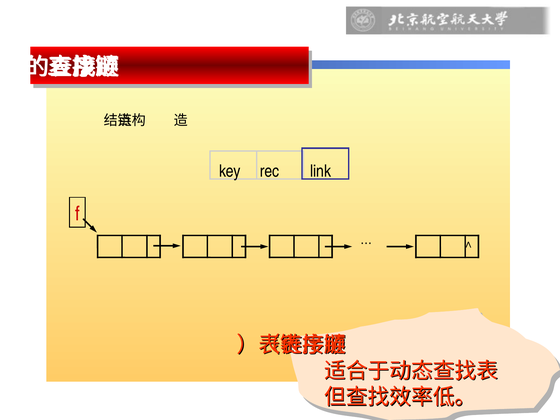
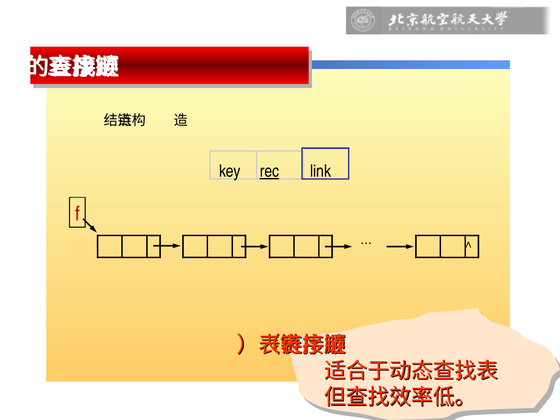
rec underline: none -> present (269, 171)
